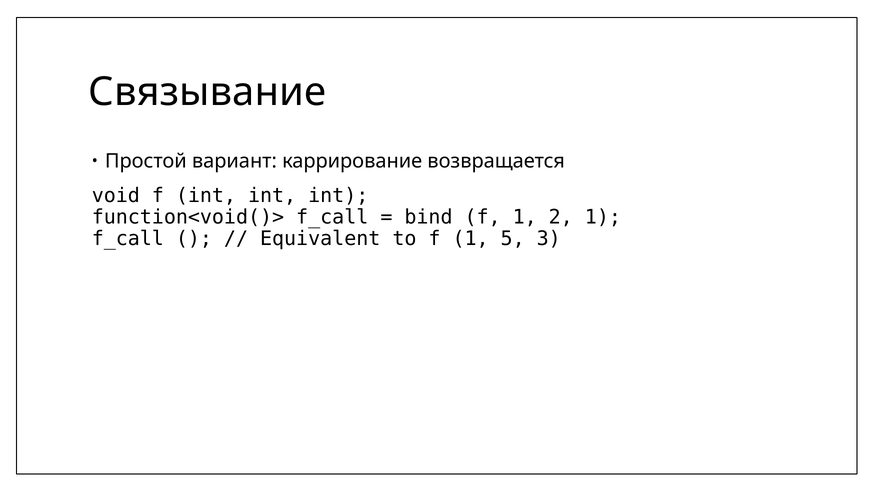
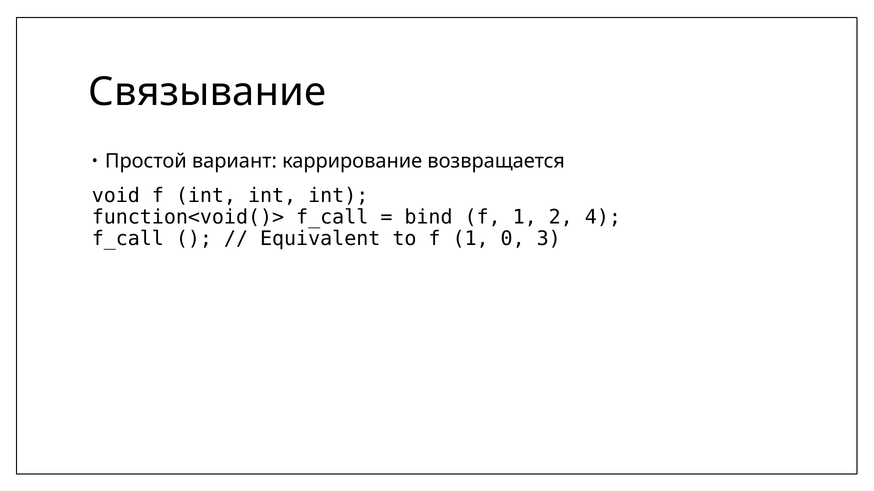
2 1: 1 -> 4 (603, 217)
5: 5 -> 0 (513, 239)
